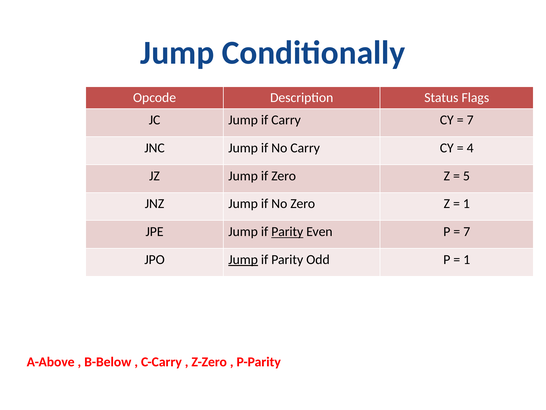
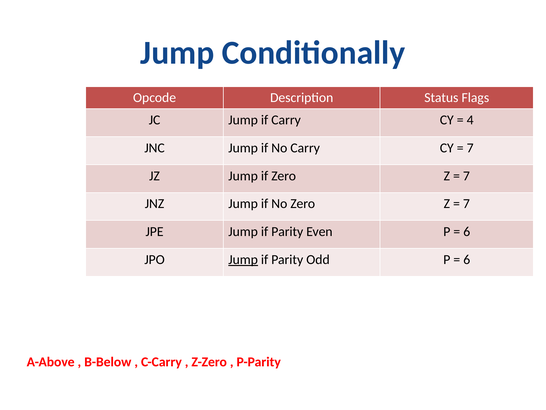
7: 7 -> 4 (470, 120)
4: 4 -> 7 (470, 148)
5: 5 -> 7 (466, 176)
1: 1 -> 7 (466, 204)
Parity underline: present -> none (287, 231)
7: 7 -> 6 (467, 231)
1: 1 -> 6 (467, 259)
